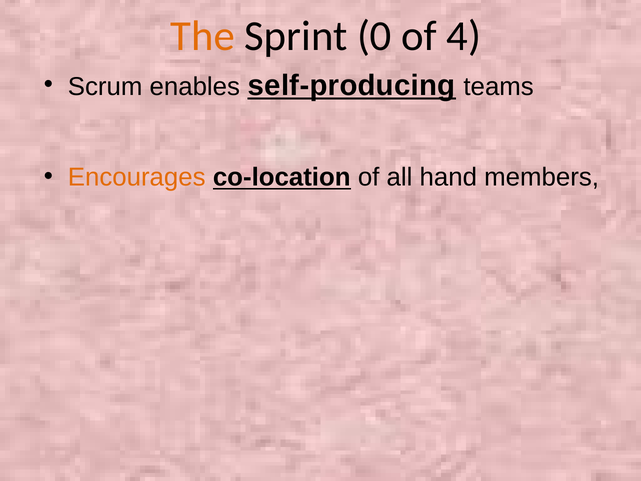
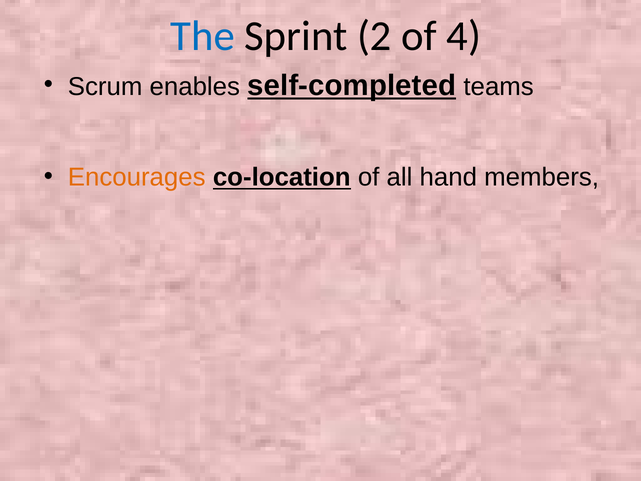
The colour: orange -> blue (203, 36)
0: 0 -> 2 (374, 36)
self-producing: self-producing -> self-completed (352, 86)
